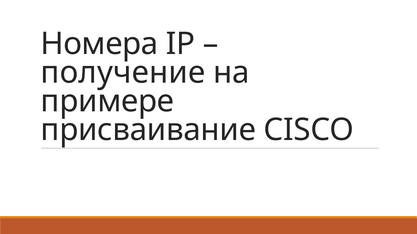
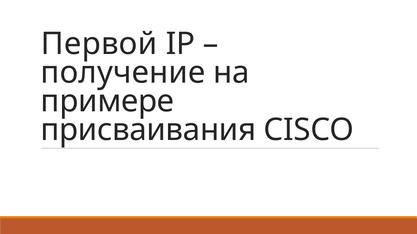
Номера: Номера -> Первой (99, 44)
присваивание: присваивание -> присваивания (148, 130)
